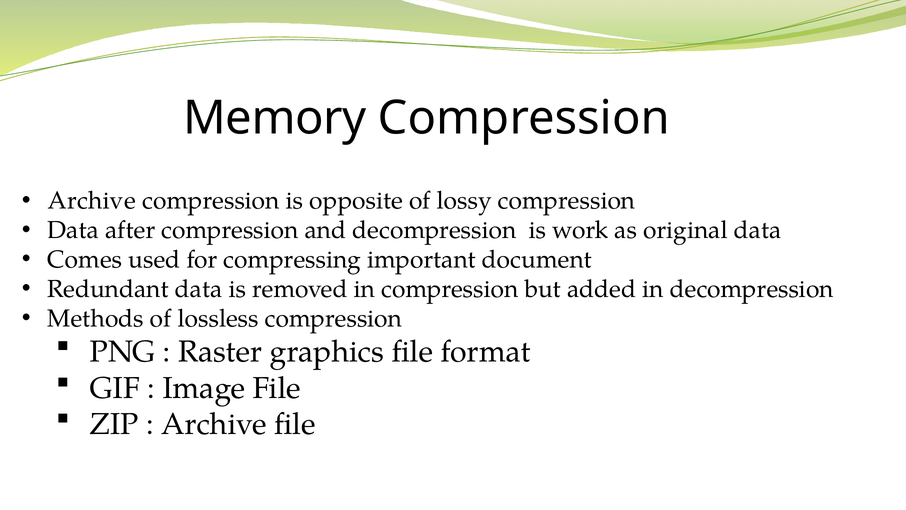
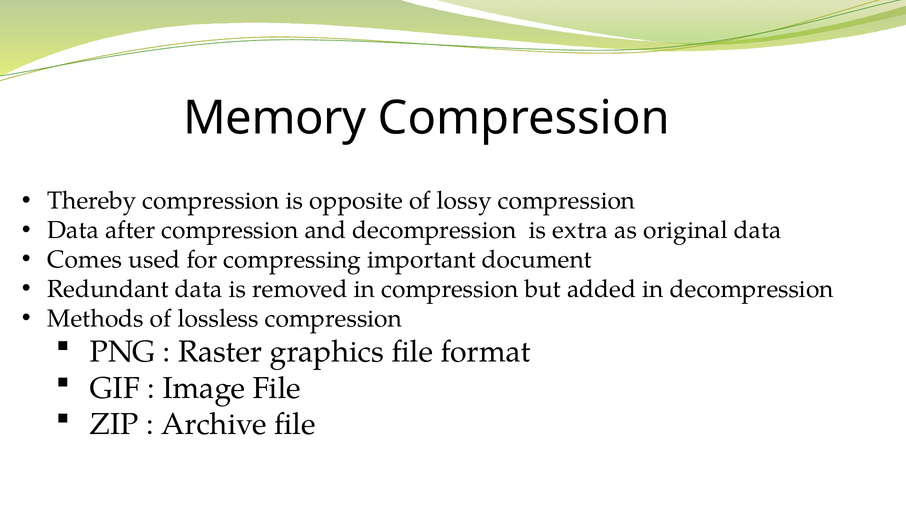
Archive: Archive -> Thereby (92, 201)
work: work -> extra (580, 230)
